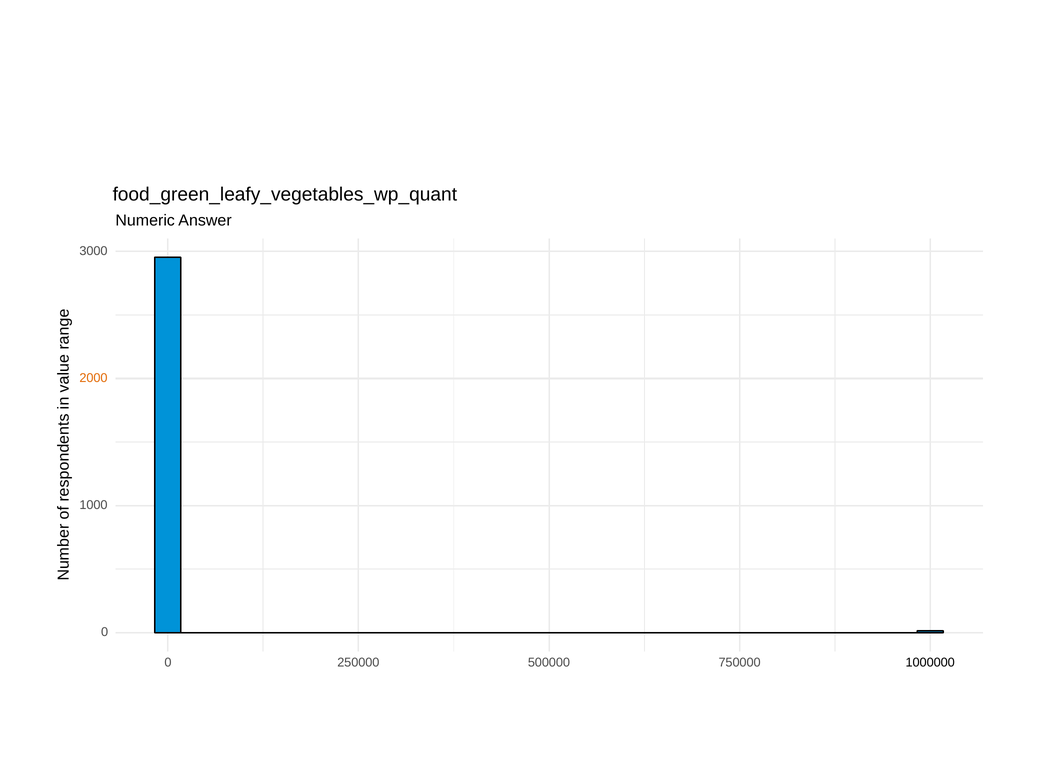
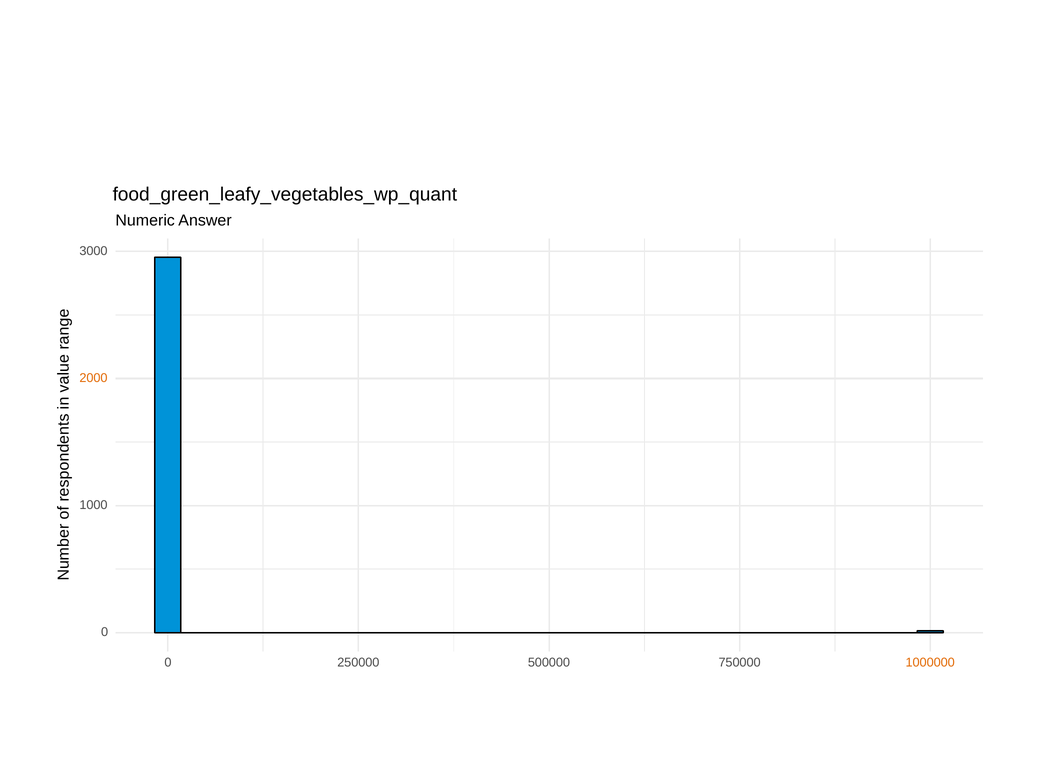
1000000 colour: black -> orange (930, 663)
